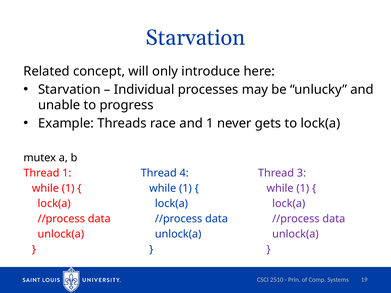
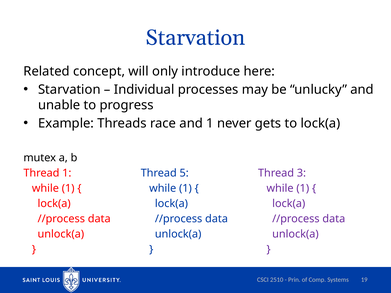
4: 4 -> 5 (184, 173)
